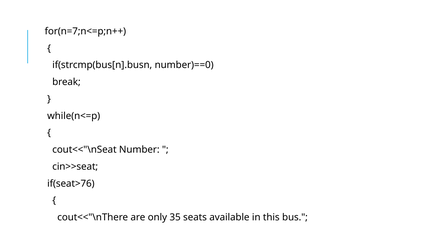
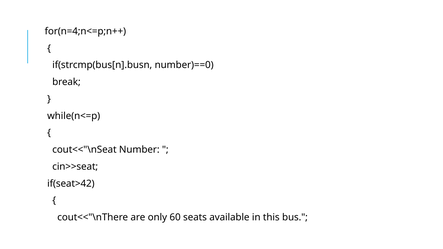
for(n=7;n<=p;n++: for(n=7;n<=p;n++ -> for(n=4;n<=p;n++ (85, 31)
if(seat>76: if(seat>76 -> if(seat>42 (71, 184)
35: 35 -> 60 (175, 218)
